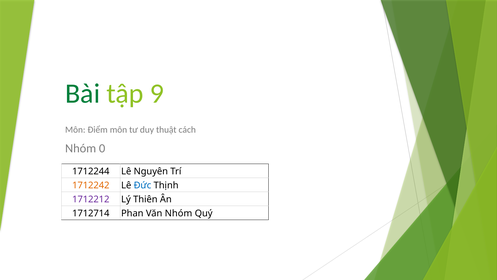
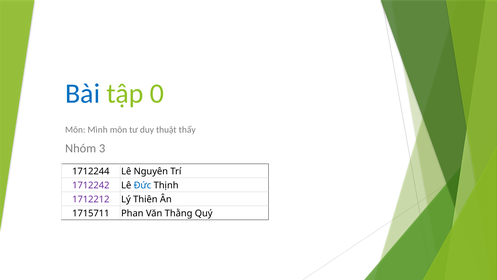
Bài colour: green -> blue (83, 94)
9: 9 -> 0 (157, 94)
Điểm: Điểm -> Mình (98, 130)
cách: cách -> thấy (187, 130)
0: 0 -> 3 (102, 148)
1712242 colour: orange -> purple (91, 185)
1712714: 1712714 -> 1715711 (91, 213)
Văn Nhóm: Nhóm -> Thằng (179, 213)
